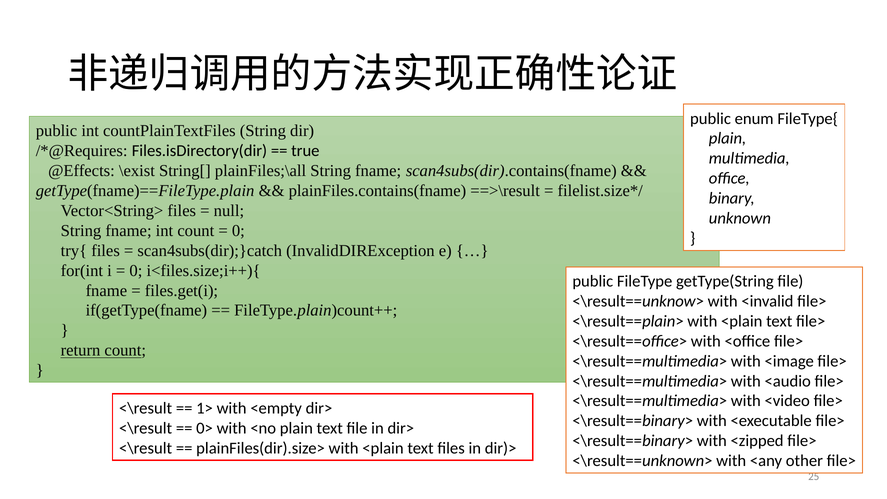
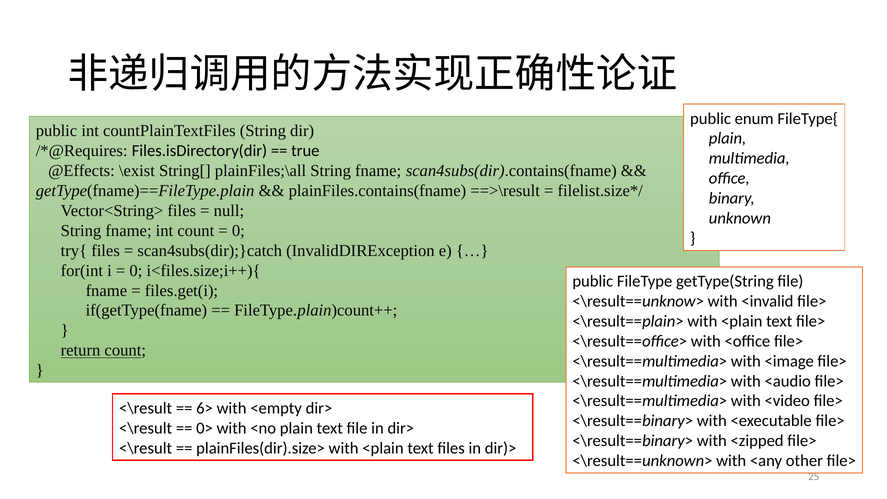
1>: 1> -> 6> (204, 408)
